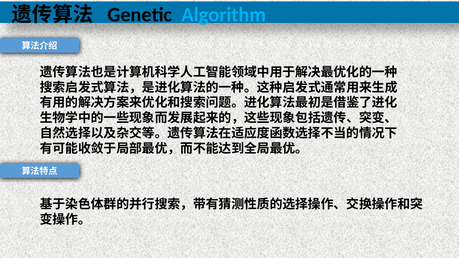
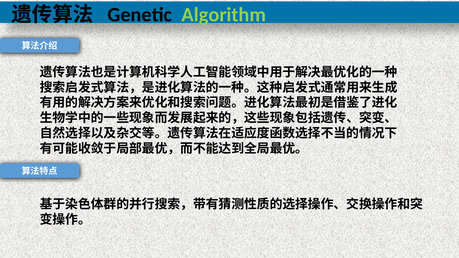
Algorithm colour: light blue -> light green (224, 15)
